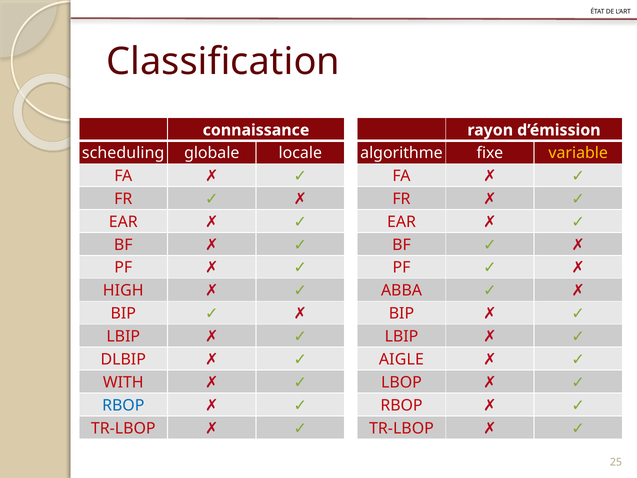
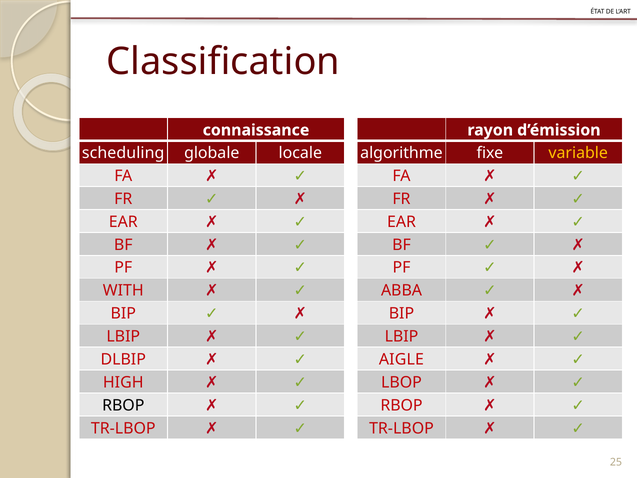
HIGH: HIGH -> WITH (123, 291)
WITH: WITH -> HIGH (123, 382)
RBOP colour: blue -> black (123, 405)
